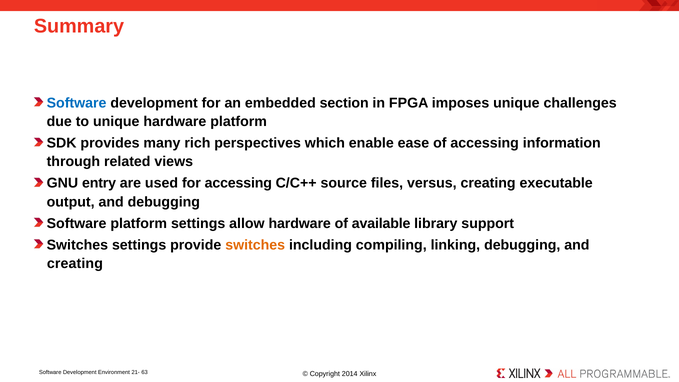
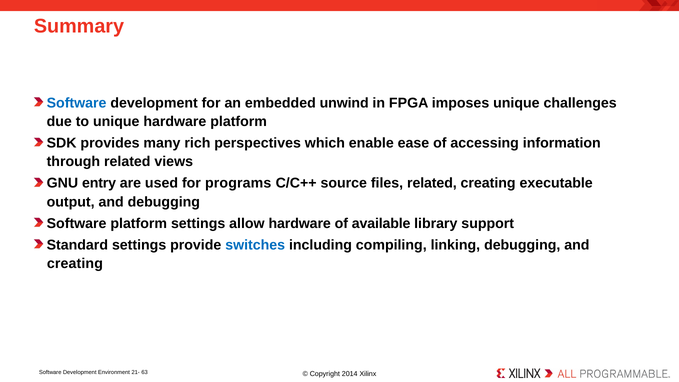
section: section -> unwind (344, 103)
for accessing: accessing -> programs (238, 183)
files versus: versus -> related (432, 183)
Switches: Switches -> Standard (77, 245)
switches colour: orange -> blue (255, 245)
